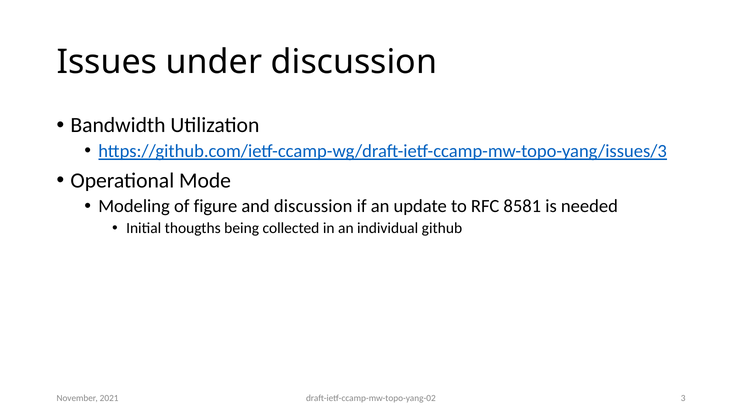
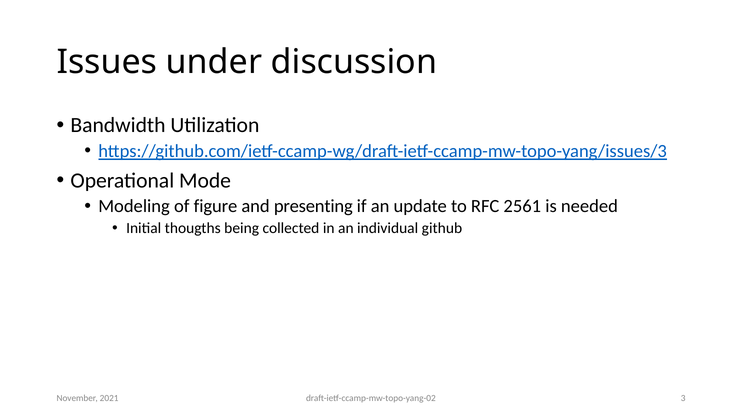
and discussion: discussion -> presenting (313, 206)
8581: 8581 -> 2561 (522, 206)
